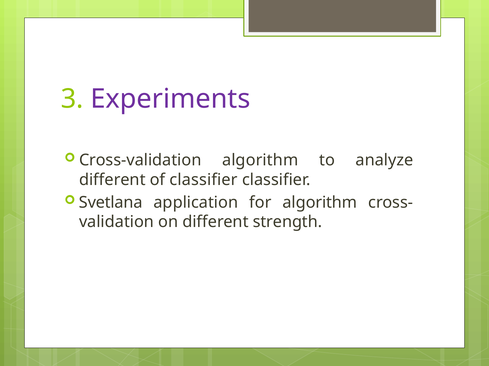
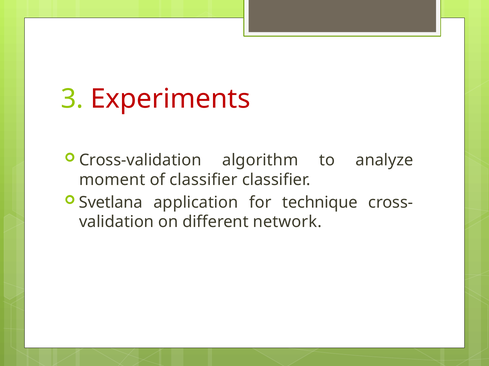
Experiments colour: purple -> red (170, 99)
different: different -> moment (112, 180)
for algorithm: algorithm -> technique (320, 203)
strength: strength -> network (287, 222)
